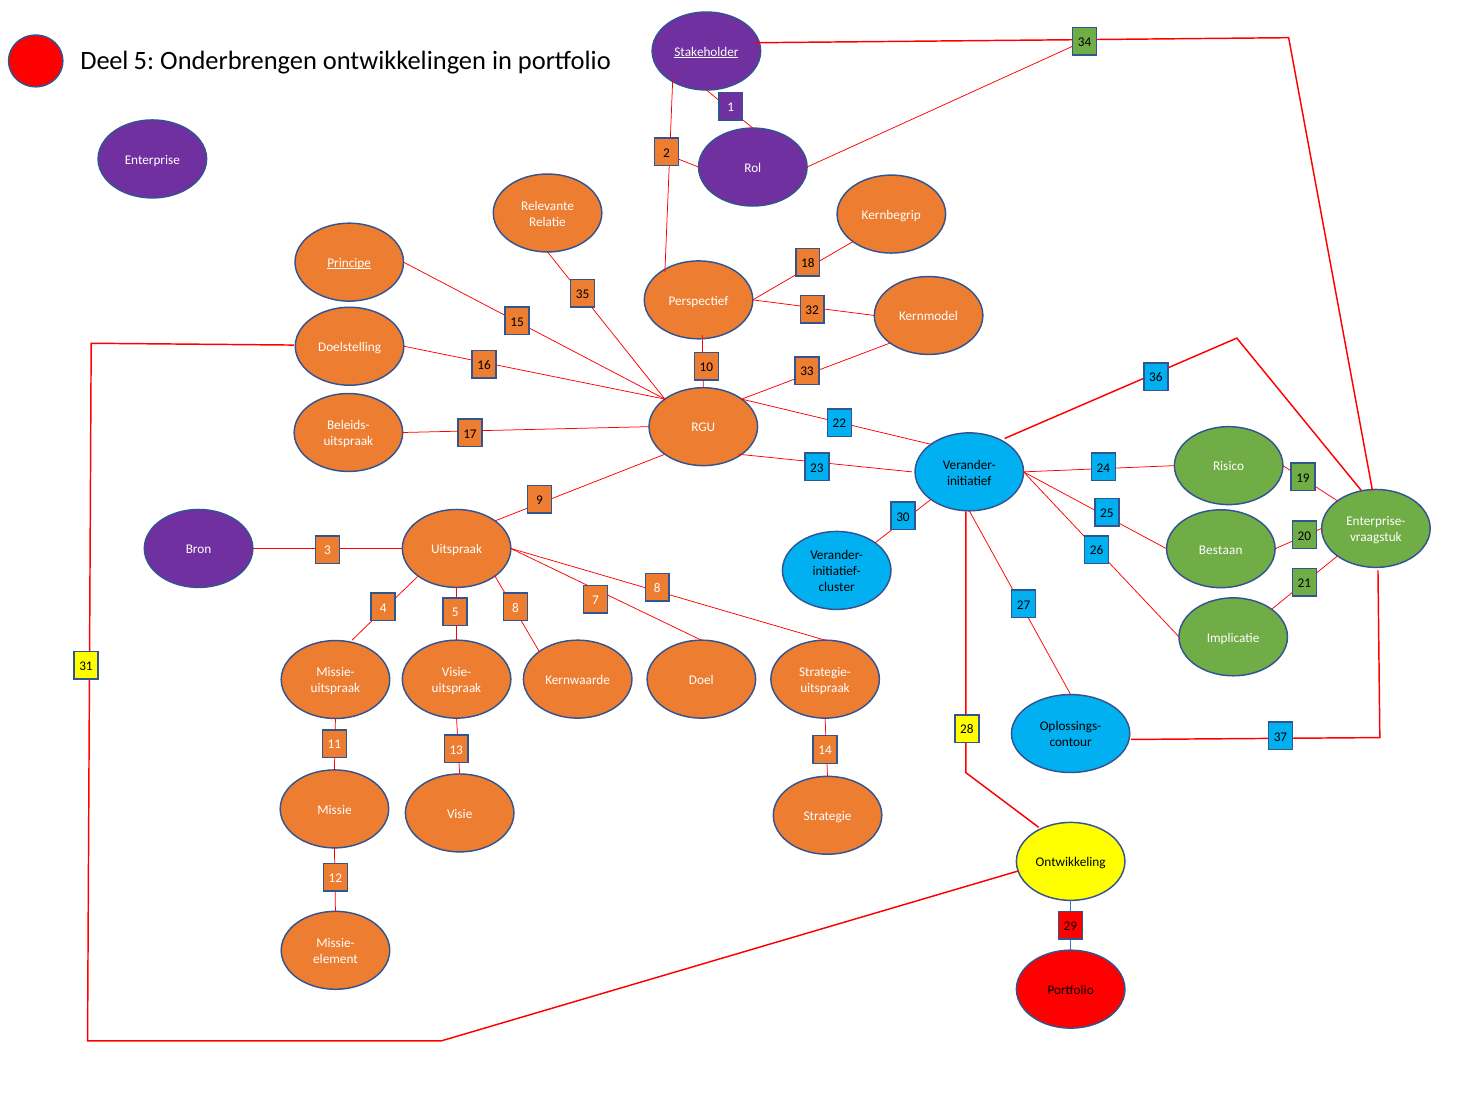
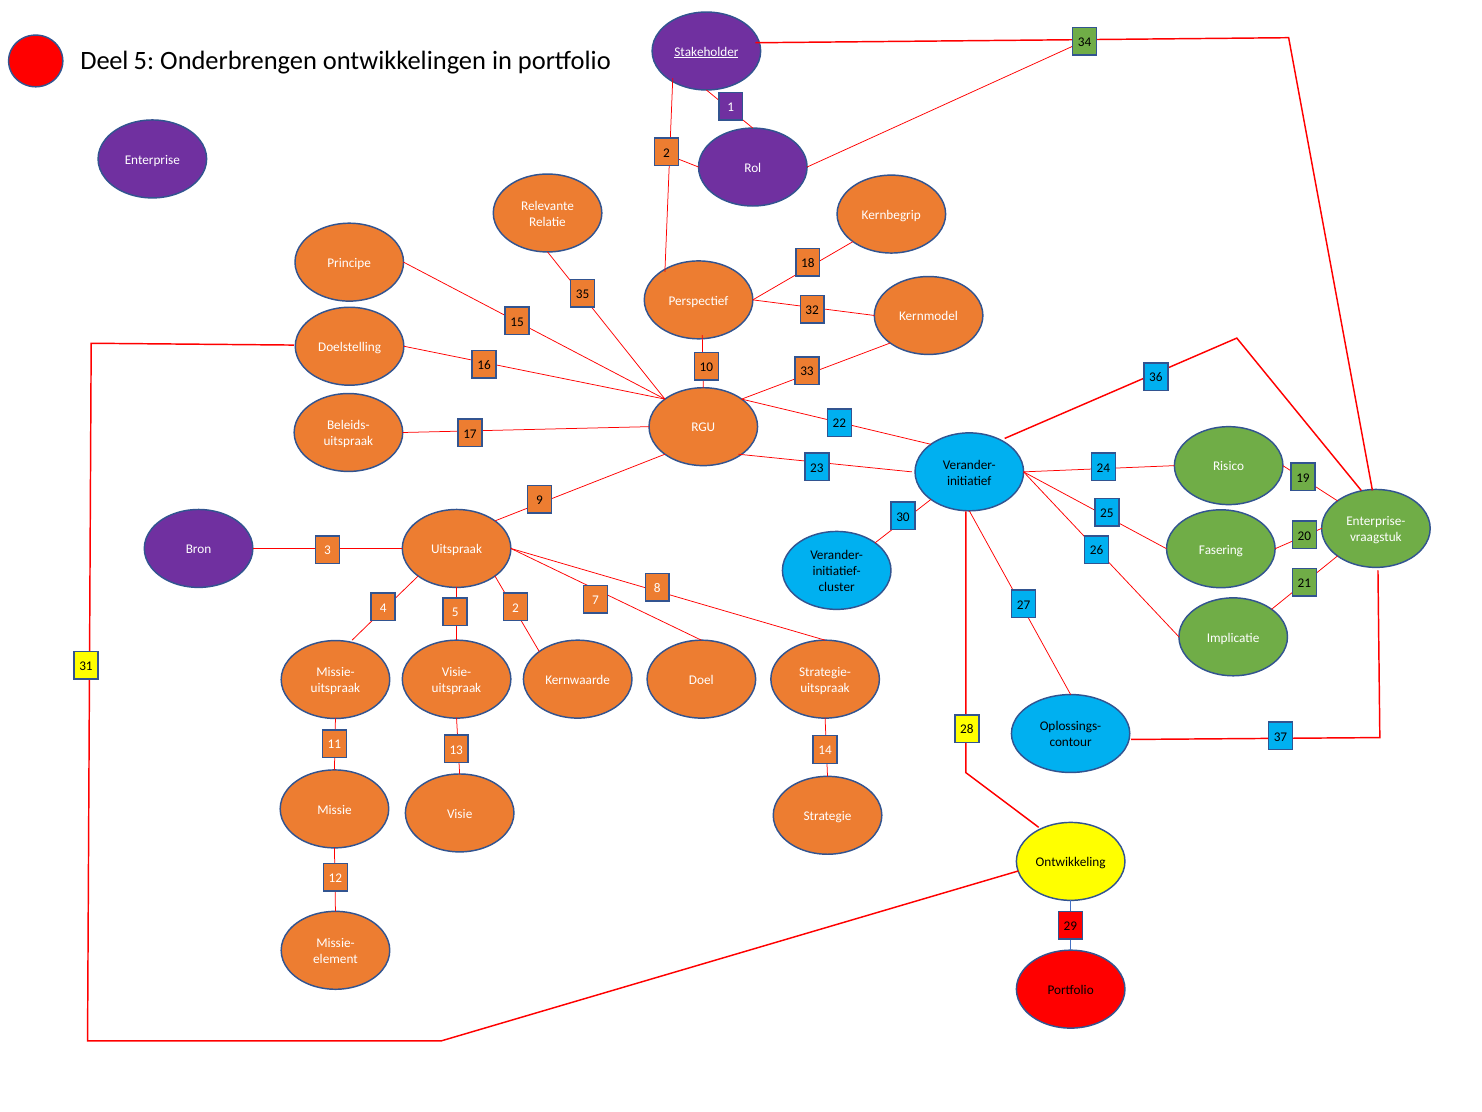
Principe underline: present -> none (349, 263)
Bestaan: Bestaan -> Fasering (1221, 549)
5 8: 8 -> 2 (516, 608)
